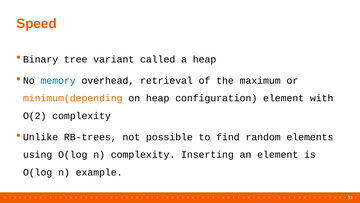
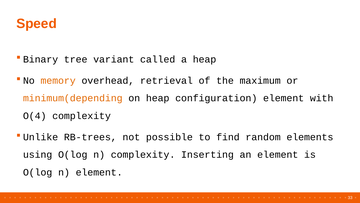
memory colour: blue -> orange (58, 80)
O(2: O(2 -> O(4 (35, 116)
n example: example -> element (99, 172)
